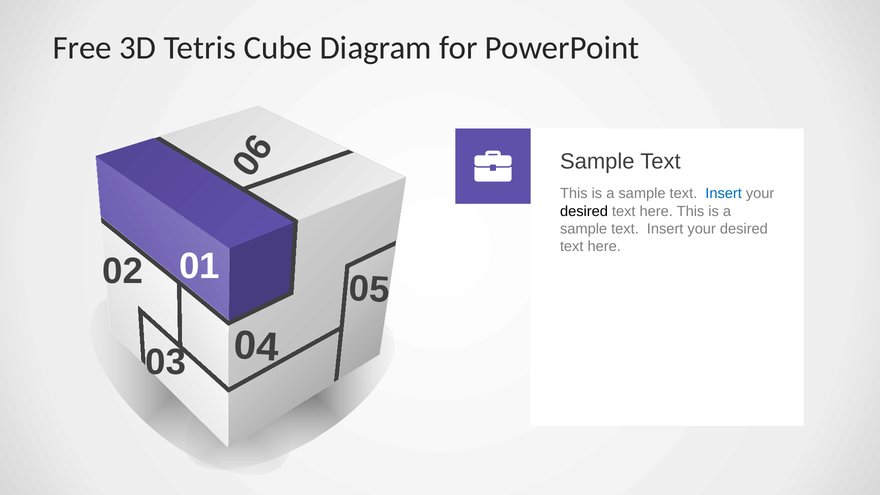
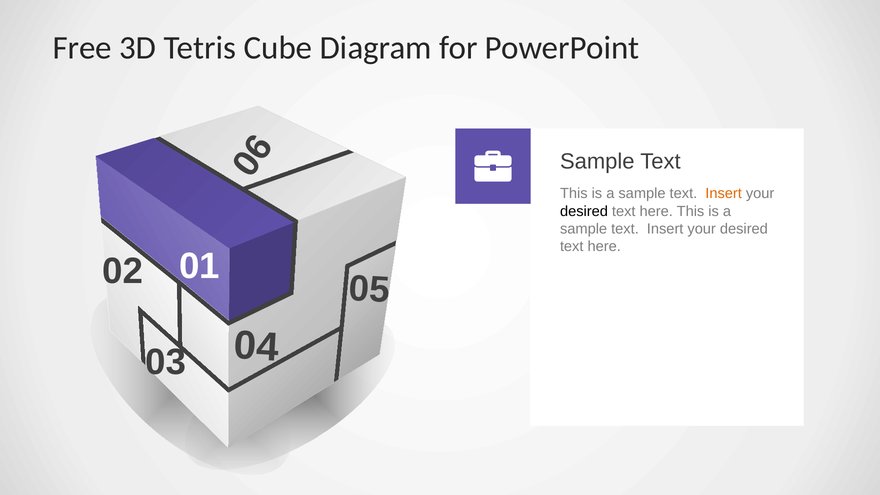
Insert colour: blue -> orange (724, 194)
